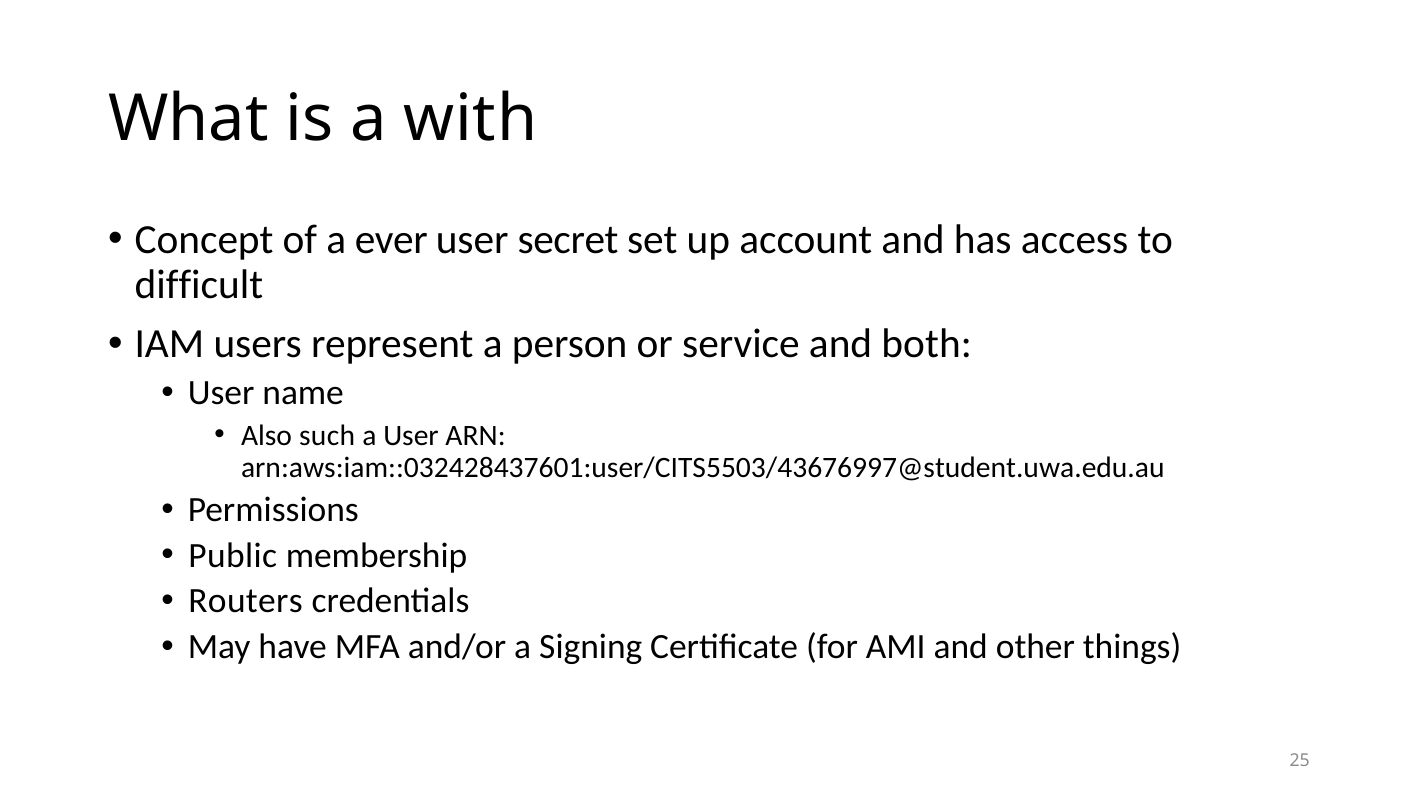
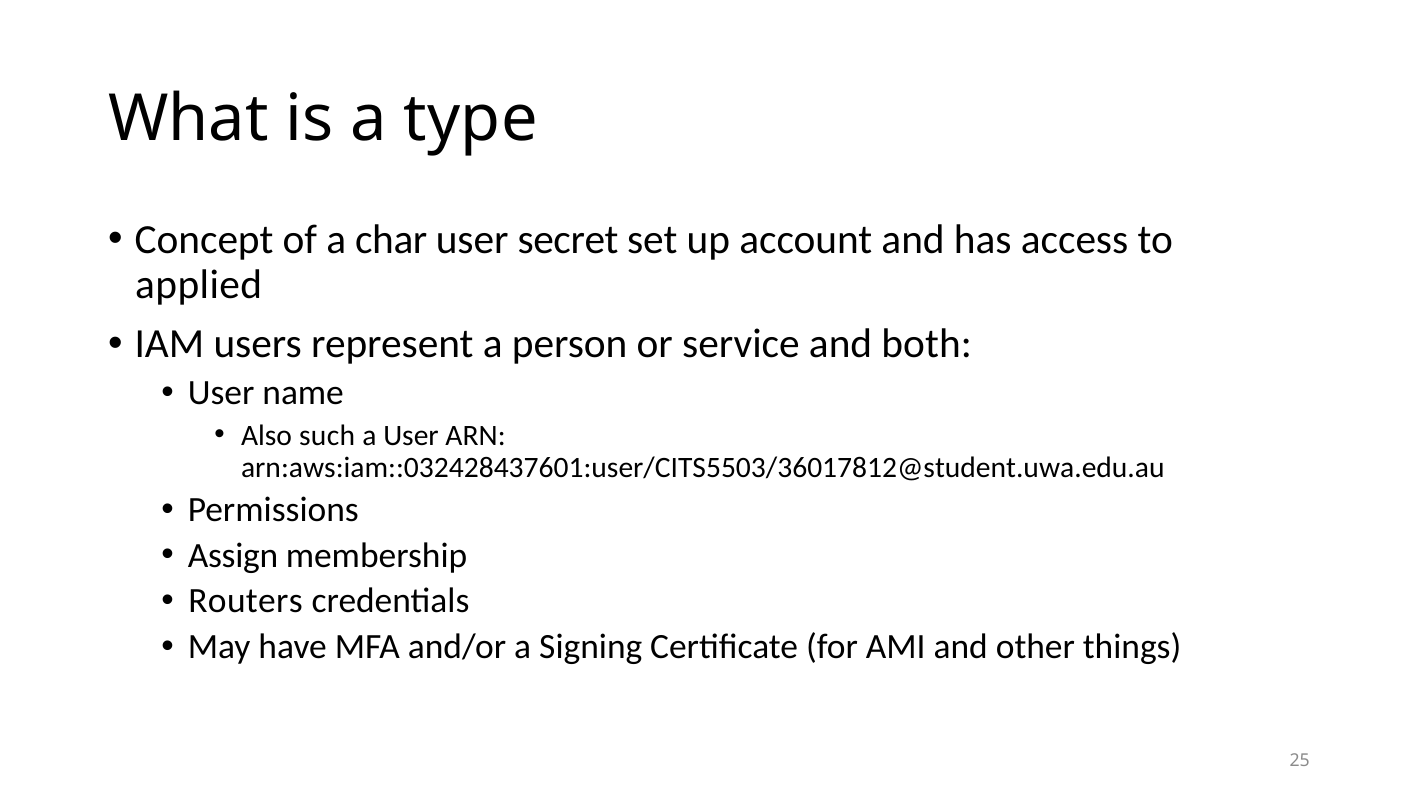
with: with -> type (471, 119)
ever: ever -> char (391, 240)
difficult: difficult -> applied (199, 284)
arn:aws:iam::032428437601:user/CITS5503/43676997@student.uwa.edu.au: arn:aws:iam::032428437601:user/CITS5503/43676997@student.uwa.edu.au -> arn:aws:iam::032428437601:user/CITS5503/36017812@student.uwa.edu.au (703, 467)
Public: Public -> Assign (233, 555)
